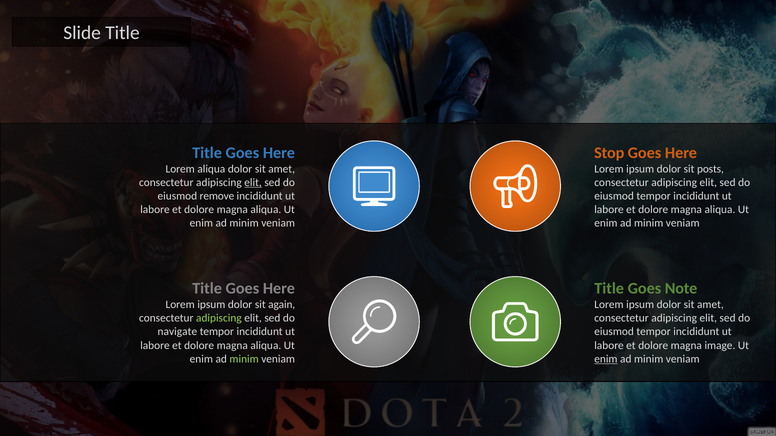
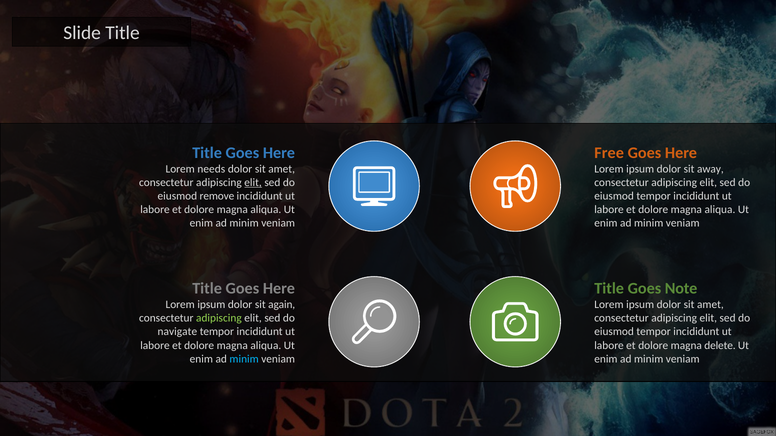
Stop: Stop -> Free (609, 153)
Lorem aliqua: aliqua -> needs (211, 169)
posts: posts -> away (710, 169)
image: image -> delete (720, 346)
minim colour: light green -> light blue (244, 359)
enim underline: present -> none (606, 359)
